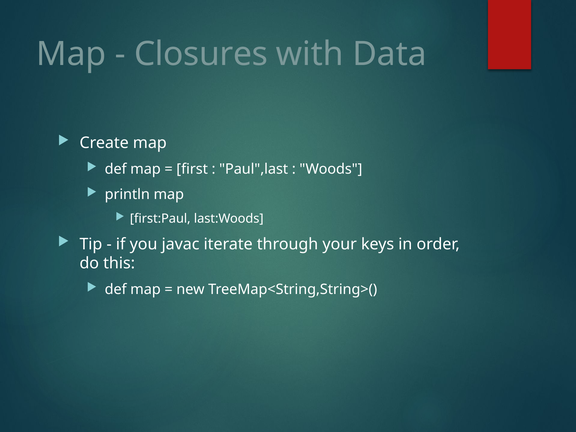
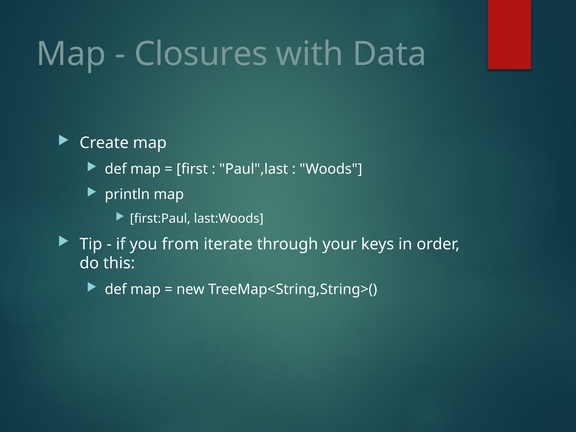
javac: javac -> from (180, 244)
